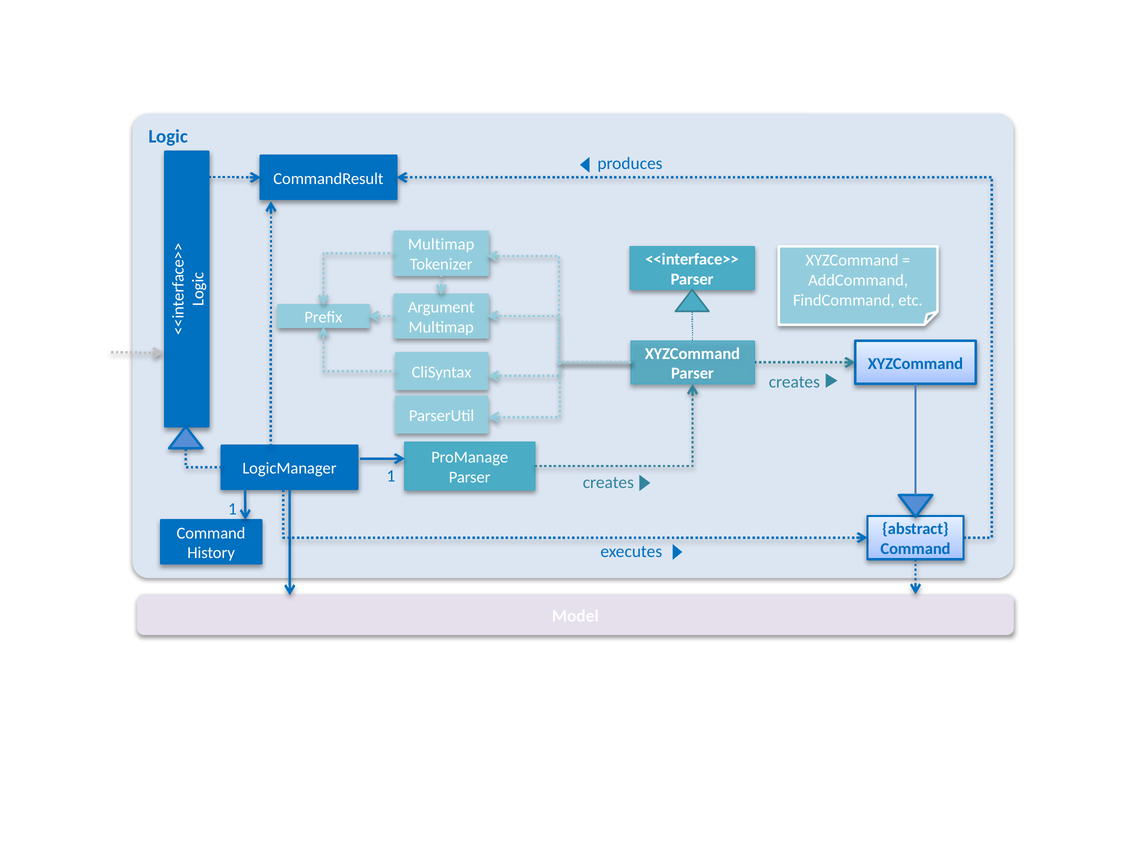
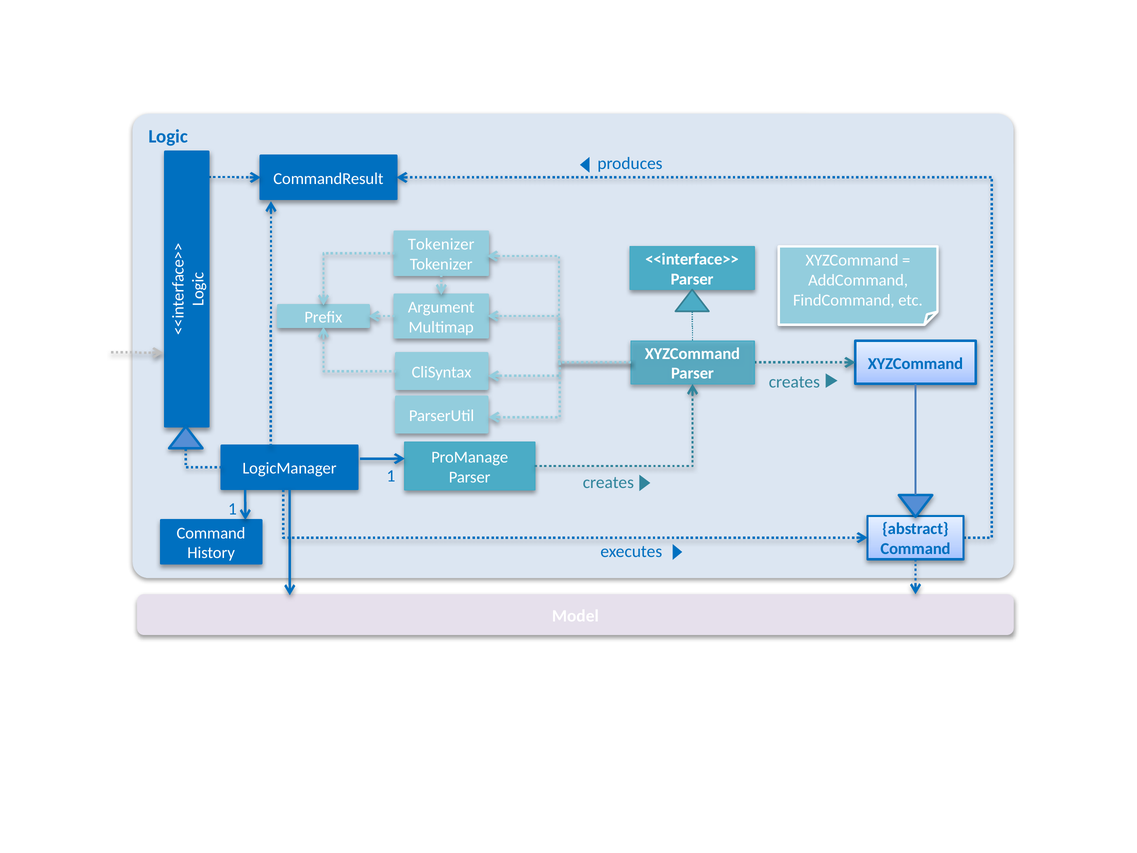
Multimap: Multimap -> Tokenizer (441, 244)
